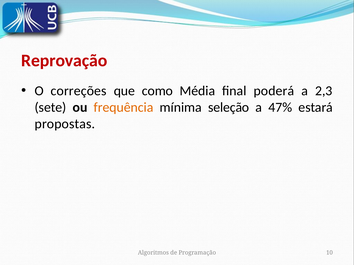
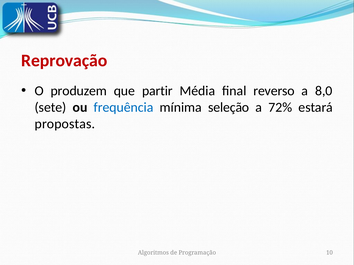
correções: correções -> produzem (79, 91)
como: como -> partir (157, 91)
poderá: poderá -> reverso (274, 91)
2,3: 2,3 -> 8,0 (324, 91)
frequência colour: orange -> blue (124, 107)
47%: 47% -> 72% (280, 107)
